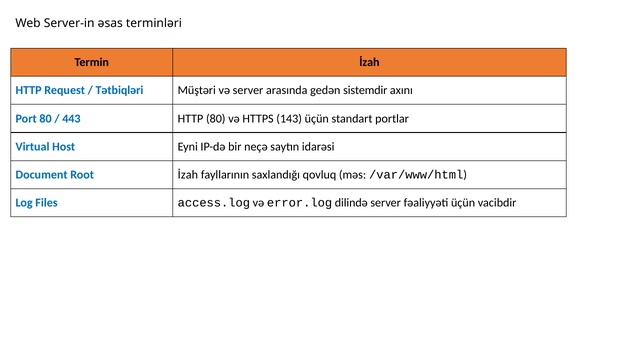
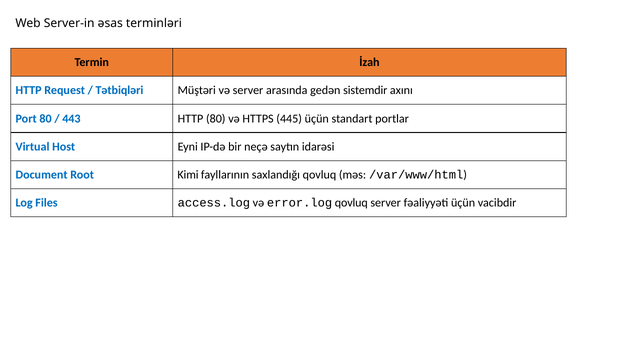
143: 143 -> 445 (289, 119)
Root İzah: İzah -> Kimi (188, 175)
error.log dilində: dilində -> qovluq (351, 203)
